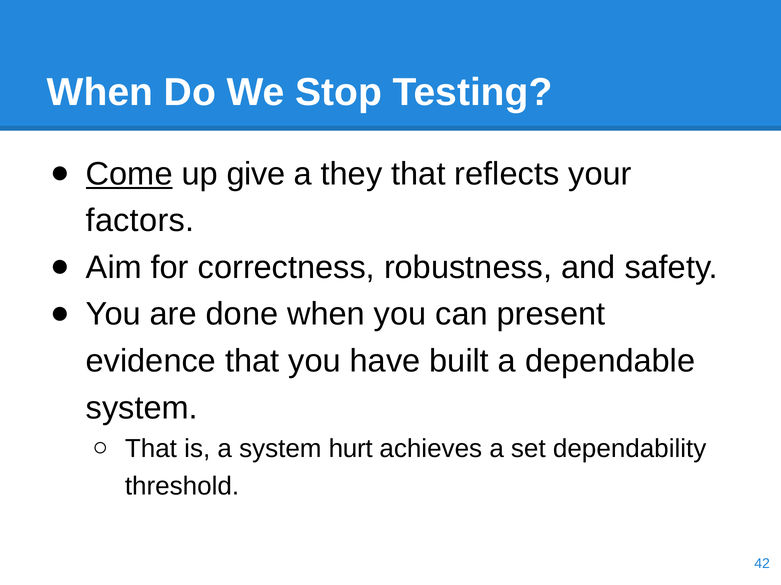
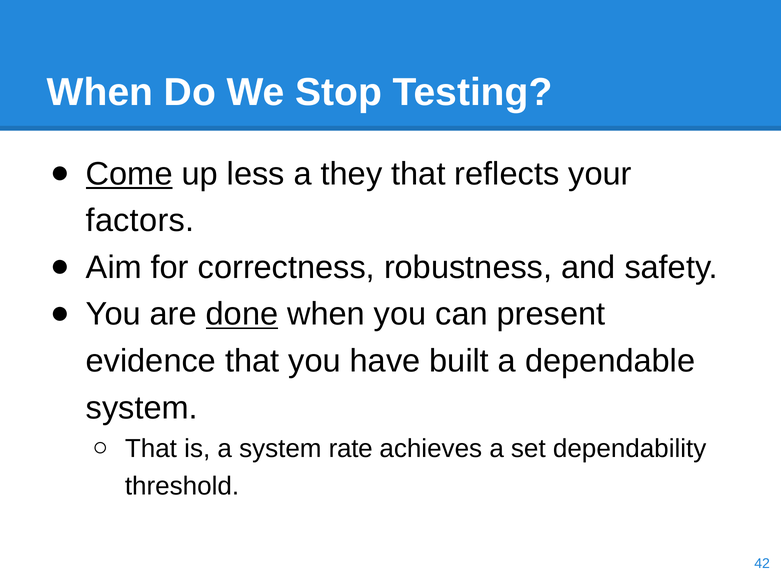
give: give -> less (256, 174)
done underline: none -> present (242, 315)
hurt: hurt -> rate (351, 449)
